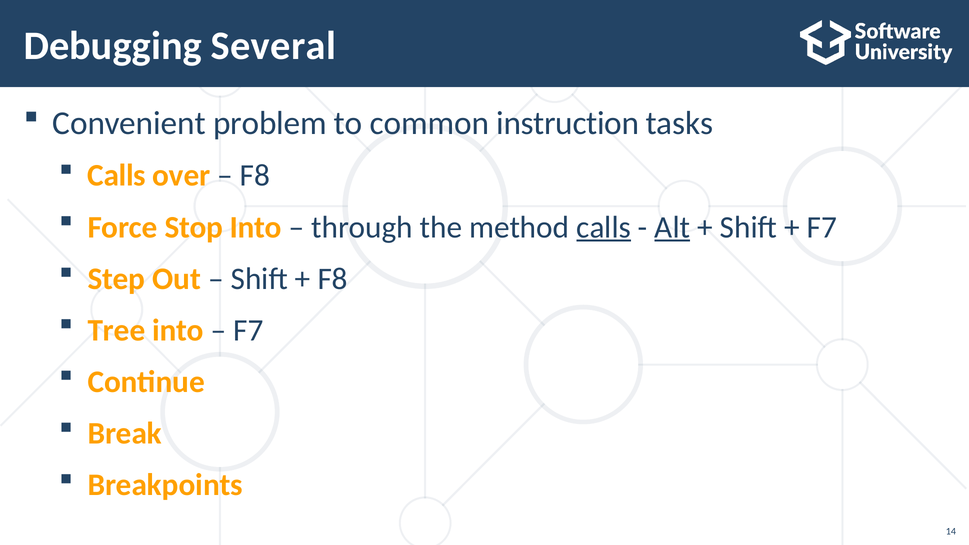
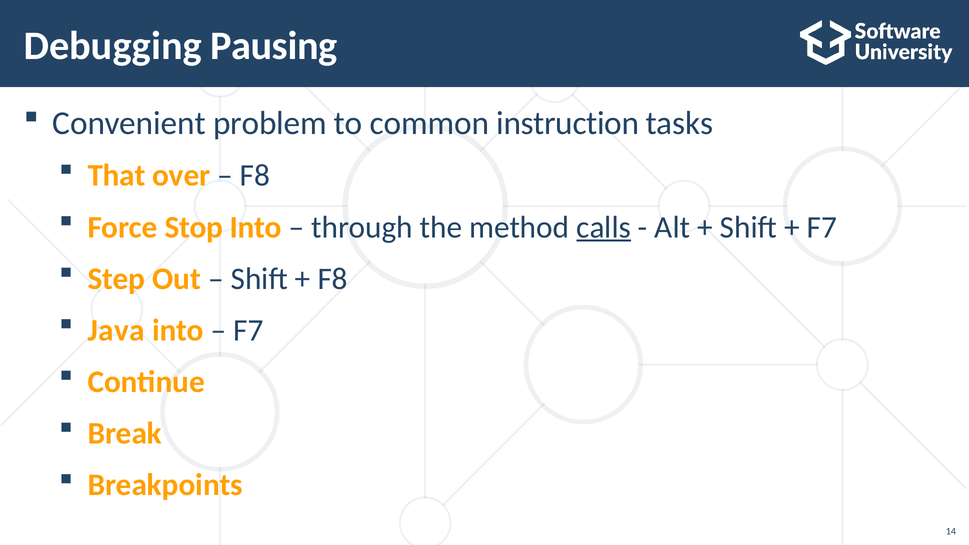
Several: Several -> Pausing (274, 46)
Calls: Calls -> That (117, 176)
Alt underline: present -> none (672, 227)
Tree: Tree -> Java (116, 330)
